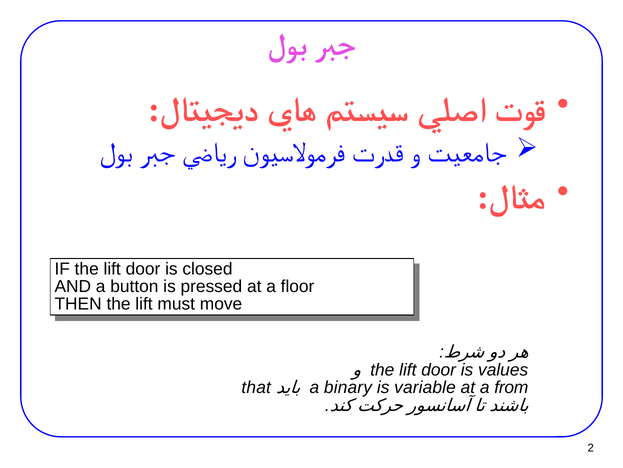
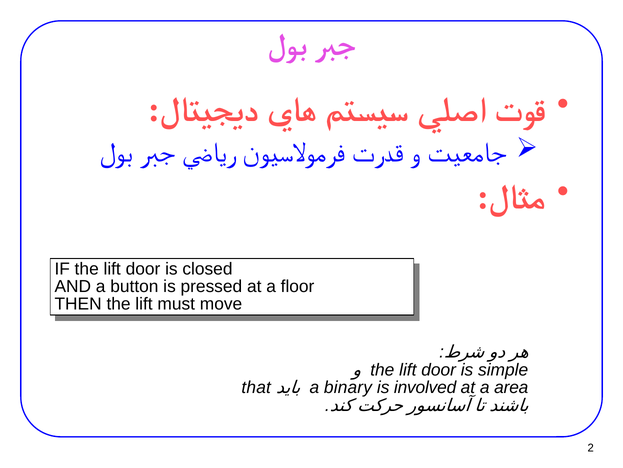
values: values -> simple (503, 369)
variable: variable -> involved (425, 387)
from: from -> area (511, 387)
